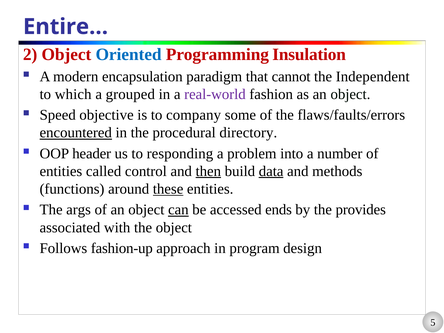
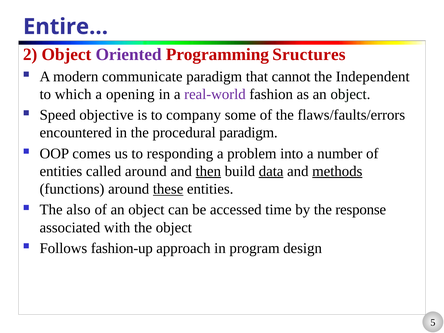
Oriented colour: blue -> purple (129, 54)
Insulation: Insulation -> Sructures (309, 54)
encapsulation: encapsulation -> communicate (142, 77)
grouped: grouped -> opening (130, 94)
encountered underline: present -> none (76, 133)
procedural directory: directory -> paradigm (248, 133)
header: header -> comes (92, 153)
called control: control -> around (146, 171)
methods underline: none -> present (337, 171)
args: args -> also (78, 210)
can underline: present -> none (178, 210)
ends: ends -> time (278, 210)
provides: provides -> response (361, 210)
